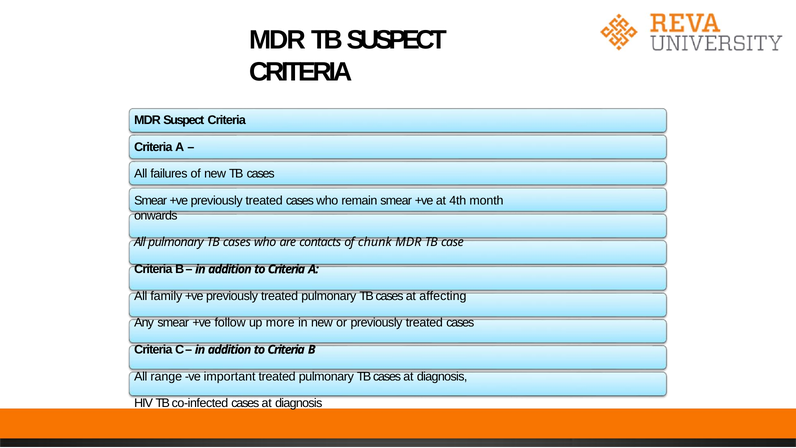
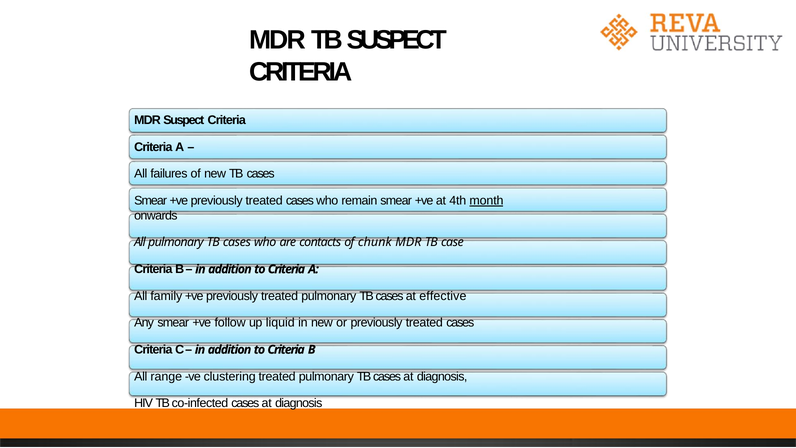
month underline: none -> present (486, 200)
affecting: affecting -> effective (443, 296)
more: more -> liquid (280, 323)
important: important -> clustering (230, 376)
